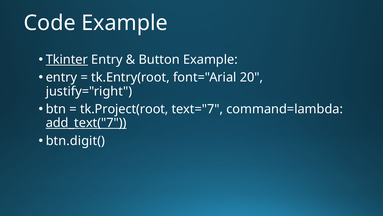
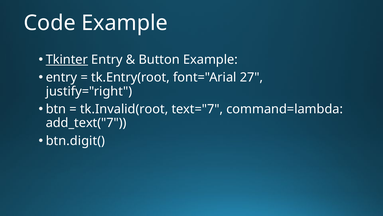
20: 20 -> 27 (251, 77)
tk.Project(root: tk.Project(root -> tk.Invalid(root (124, 109)
add_text("7 underline: present -> none (86, 123)
